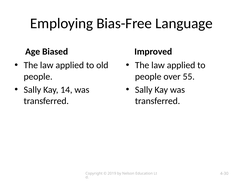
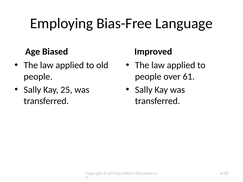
55: 55 -> 61 (189, 77)
14: 14 -> 25 (66, 90)
